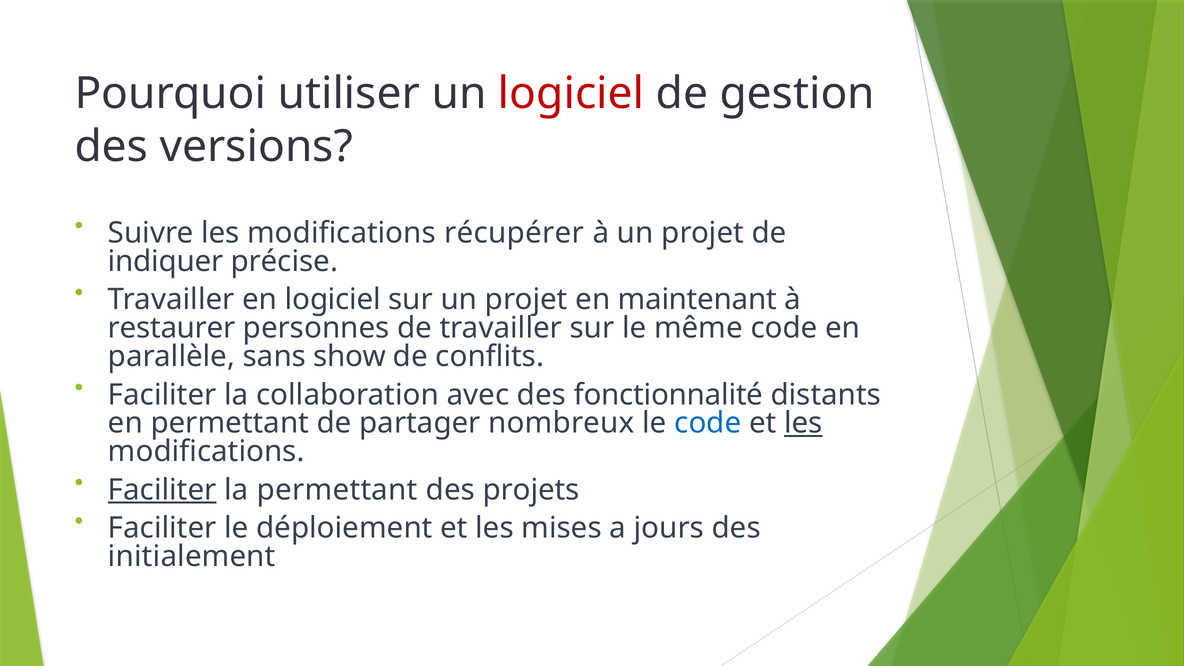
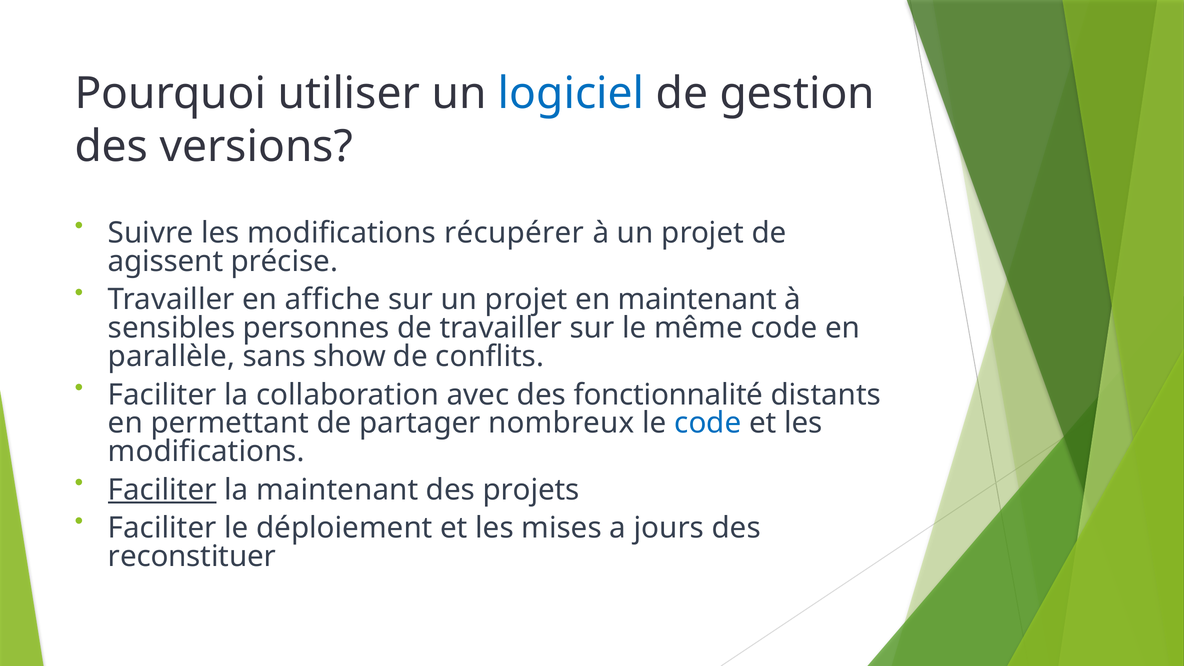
logiciel colour: red -> blue (571, 93)
indiquer: indiquer -> agissent (166, 261)
en logiciel: logiciel -> affiche (333, 300)
restaurer: restaurer -> sensibles (172, 328)
les underline: present -> none (803, 423)
la permettant: permettant -> maintenant (337, 490)
initialement: initialement -> reconstituer (192, 557)
